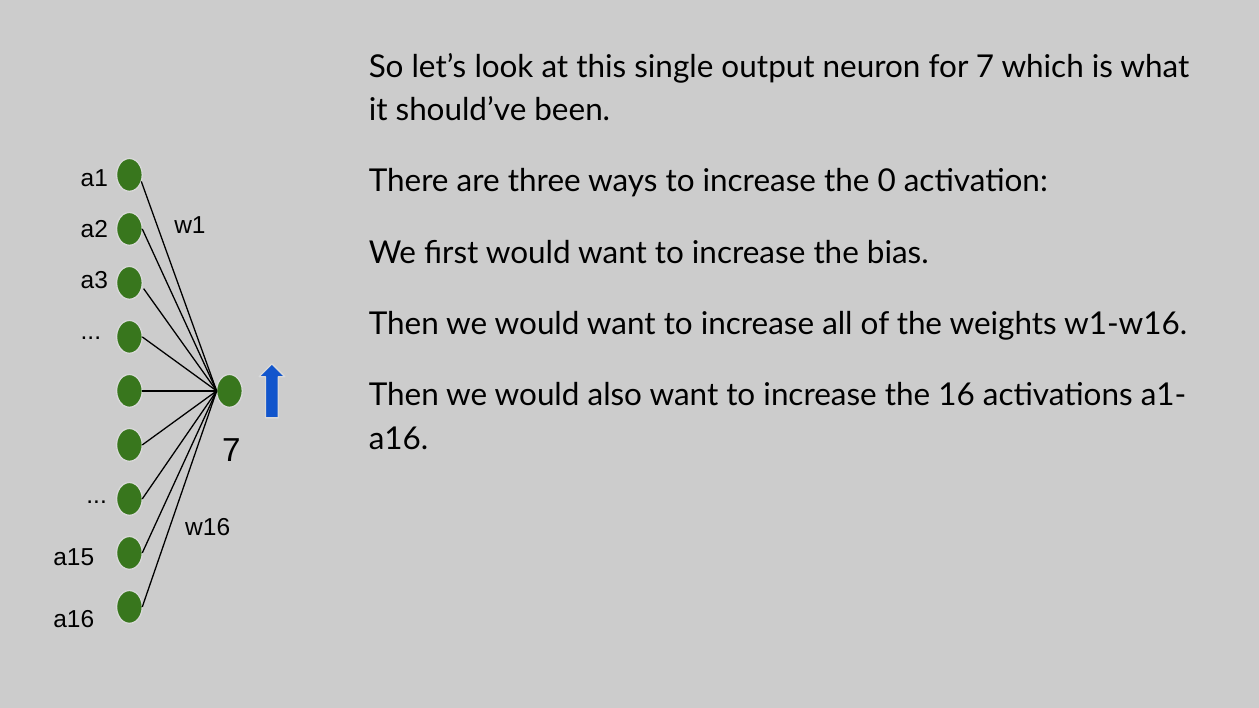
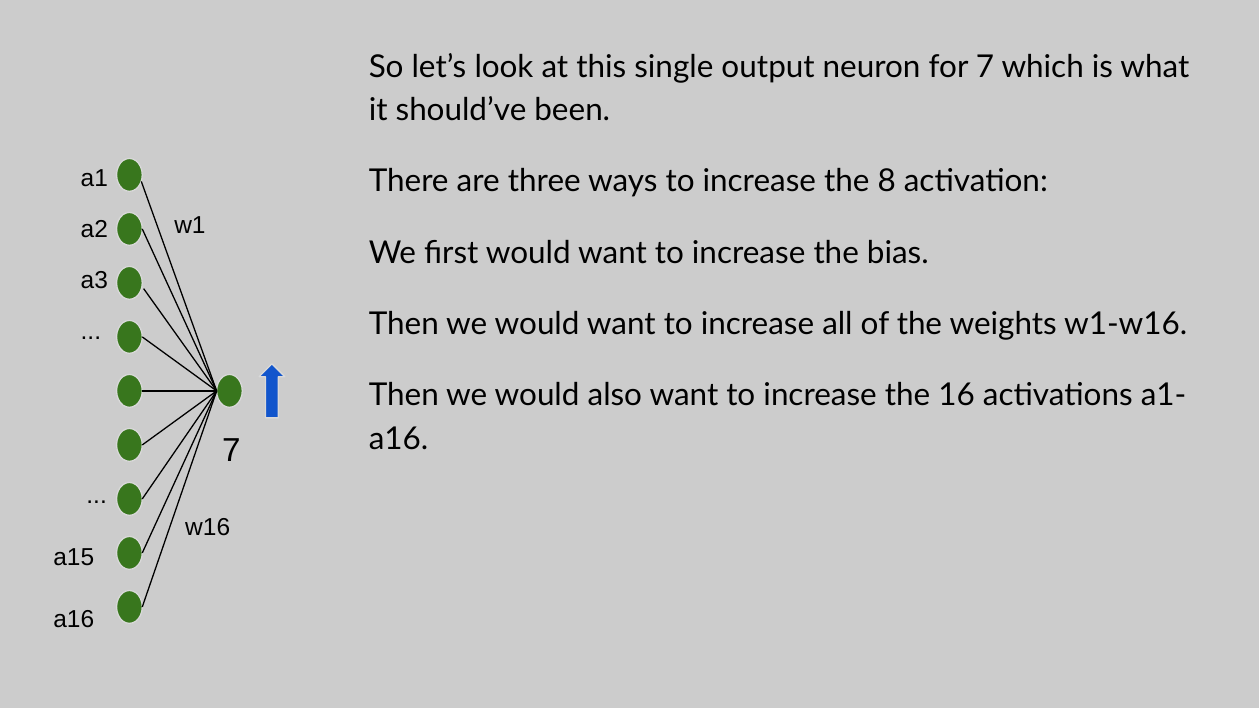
0: 0 -> 8 (887, 181)
